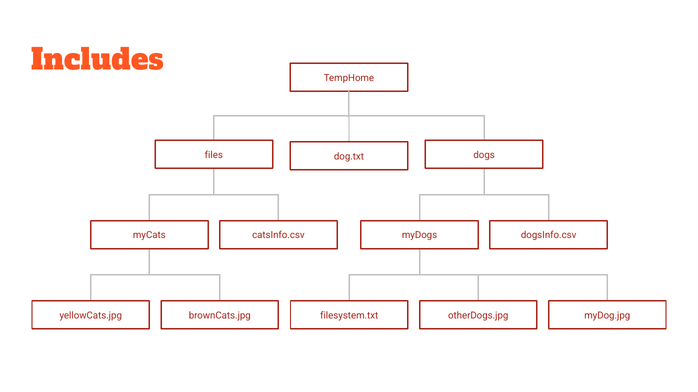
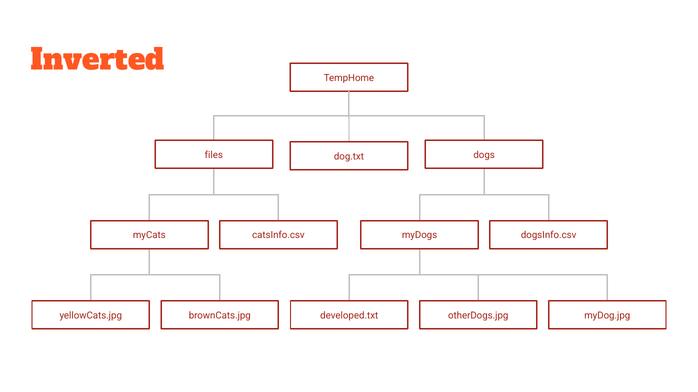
Includes: Includes -> Inverted (98, 60)
filesystem.txt: filesystem.txt -> developed.txt (349, 316)
